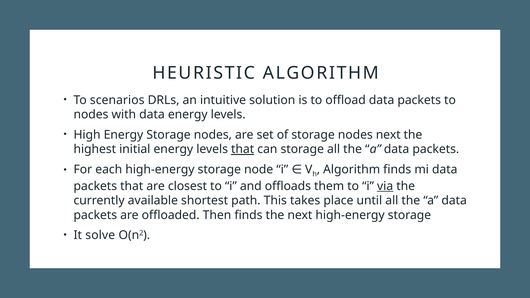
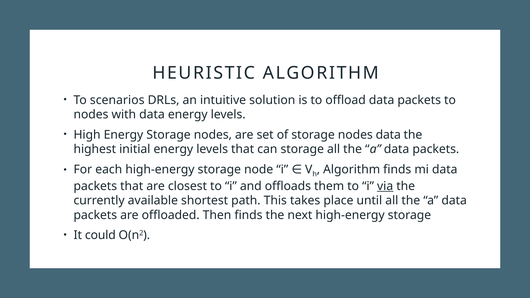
nodes next: next -> data (388, 135)
that underline: present -> none (243, 149)
solve: solve -> could (100, 235)
